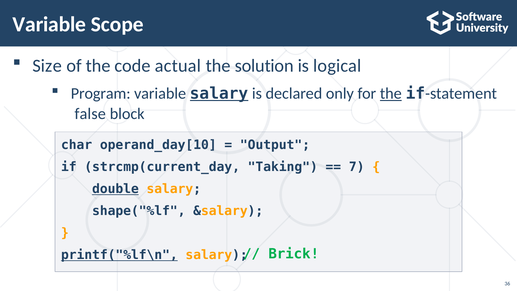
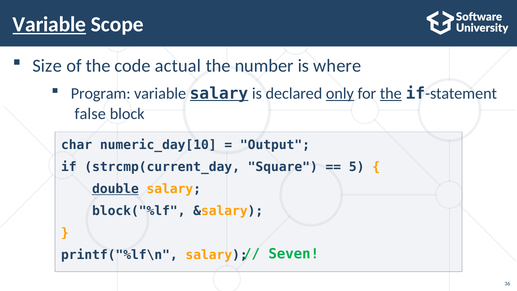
Variable underline: none -> present (49, 24)
solution: solution -> number (264, 66)
logical: logical -> where (337, 66)
only underline: none -> present (340, 94)
operand_day[10: operand_day[10 -> numeric_day[10 (158, 145)
Taking: Taking -> Square (283, 167)
7: 7 -> 5 (357, 167)
shape("%lf: shape("%lf -> block("%lf (139, 211)
Brick: Brick -> Seven (294, 254)
printf("%lf\n underline: present -> none (119, 255)
